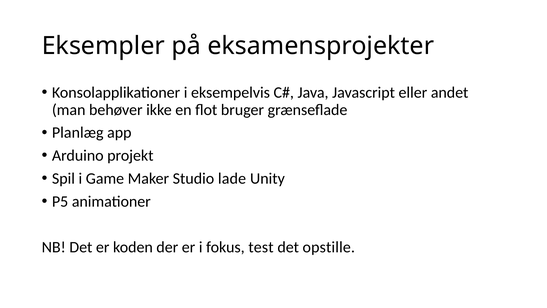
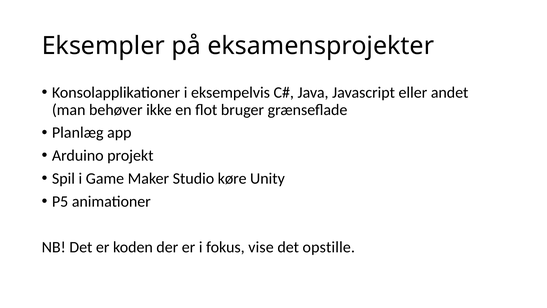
lade: lade -> køre (232, 178)
test: test -> vise (261, 247)
